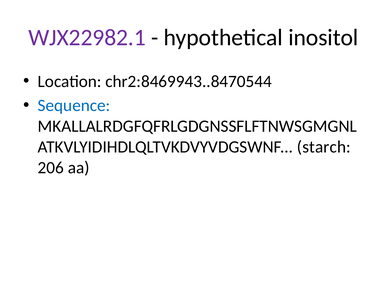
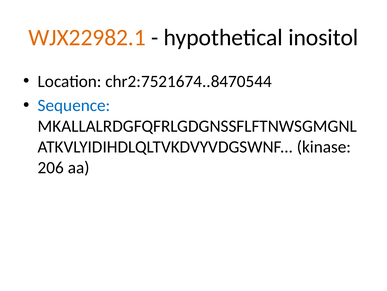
WJX22982.1 colour: purple -> orange (87, 37)
chr2:8469943..8470544: chr2:8469943..8470544 -> chr2:7521674..8470544 (189, 81)
starch: starch -> kinase (324, 147)
